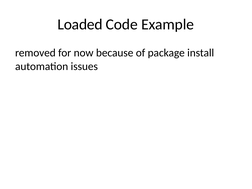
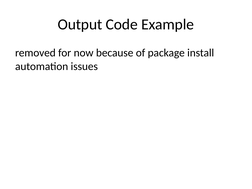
Loaded: Loaded -> Output (80, 24)
